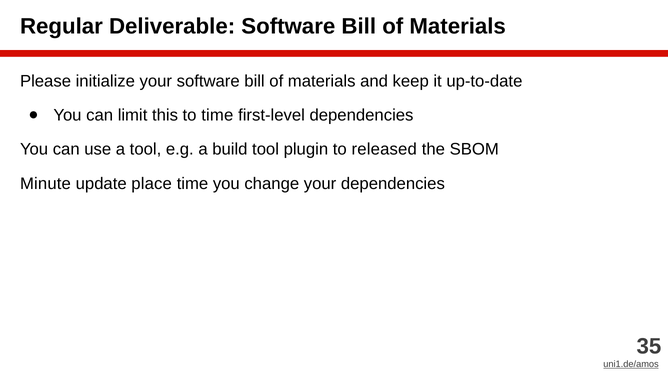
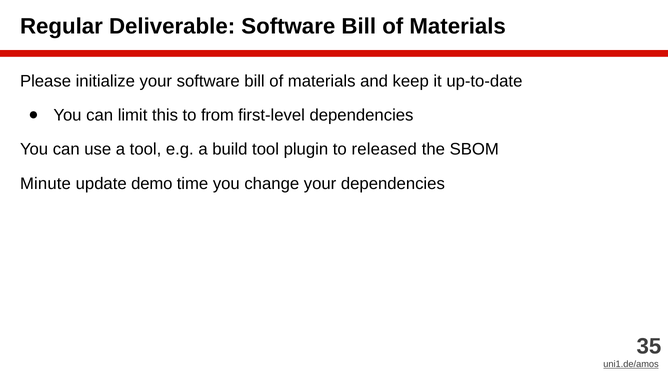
to time: time -> from (217, 115)
place: place -> demo (152, 183)
